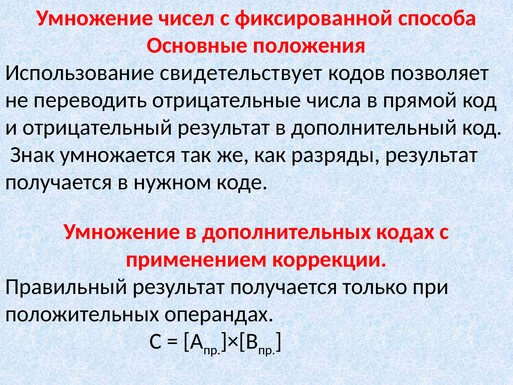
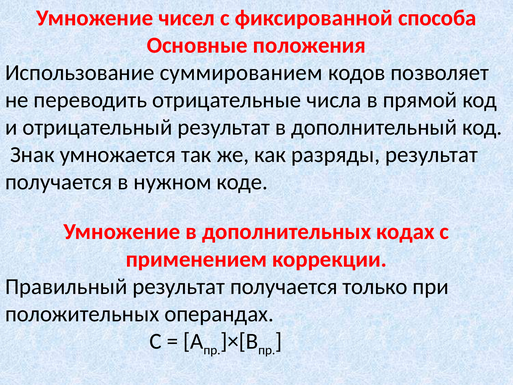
свидетельствует: свидетельствует -> суммированием (241, 73)
